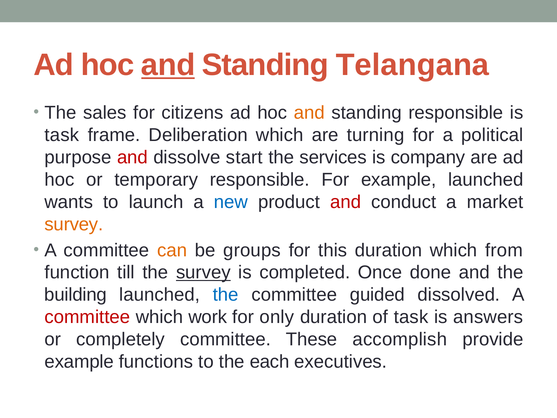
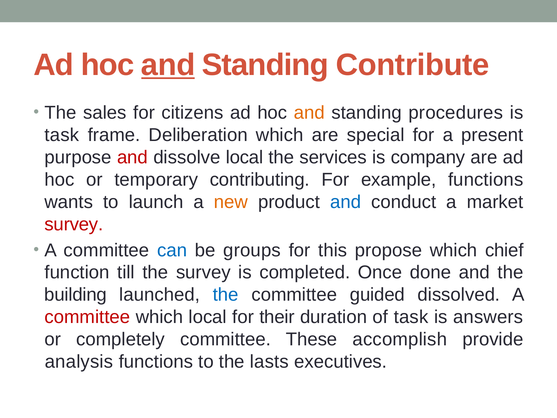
Telangana: Telangana -> Contribute (413, 65)
standing responsible: responsible -> procedures (456, 113)
turning: turning -> special (376, 135)
political: political -> present (492, 135)
dissolve start: start -> local (245, 157)
temporary responsible: responsible -> contributing (260, 180)
example launched: launched -> functions (486, 180)
new colour: blue -> orange (231, 202)
and colour: red -> blue (346, 202)
survey colour: orange -> red (74, 224)
can colour: orange -> blue (172, 250)
this duration: duration -> propose (388, 250)
from: from -> chief (504, 250)
survey underline: present -> none (203, 272)
which work: work -> local (208, 317)
only: only -> their (277, 317)
example: example -> analysis (79, 361)
each: each -> lasts (269, 361)
